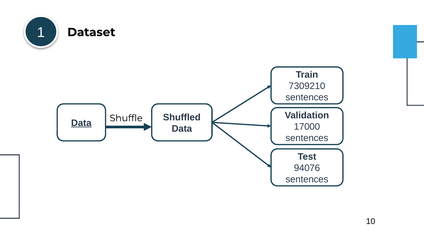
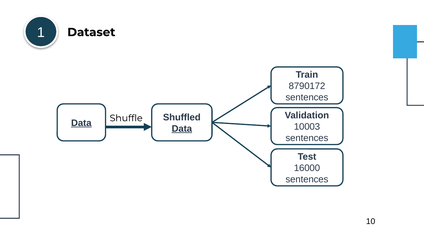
7309210: 7309210 -> 8790172 (307, 86)
17000: 17000 -> 10003 (307, 127)
Data underline: none -> present (182, 129)
94076: 94076 -> 16000 (307, 168)
